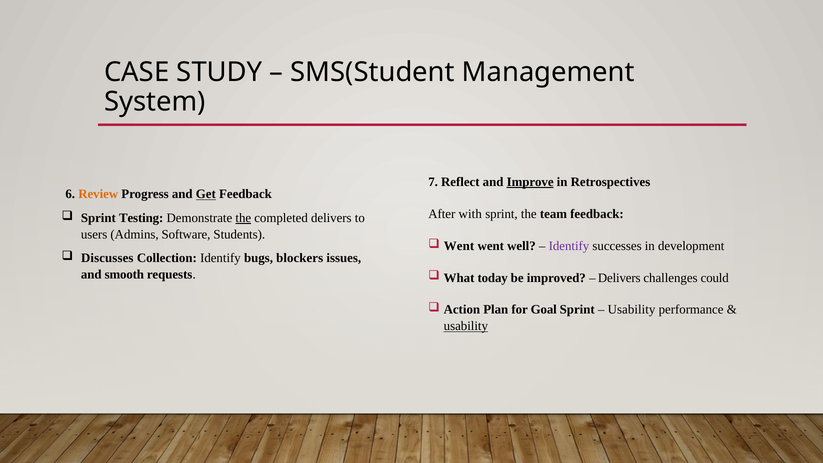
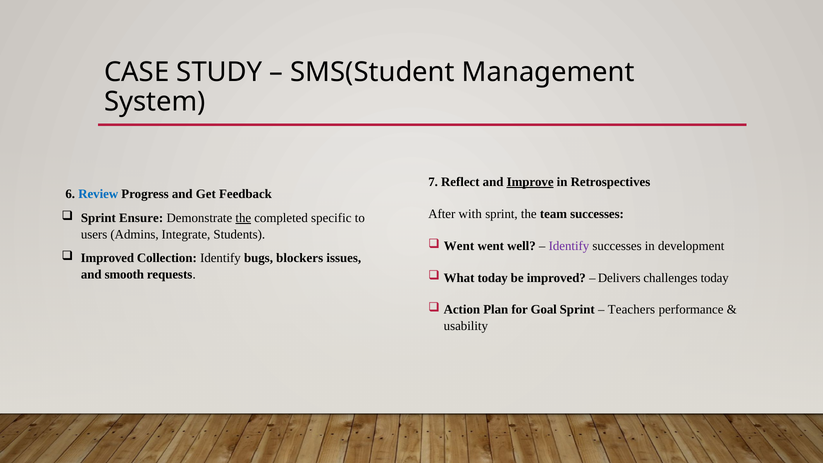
Review colour: orange -> blue (98, 194)
Get underline: present -> none (206, 194)
team feedback: feedback -> successes (597, 214)
Testing: Testing -> Ensure (141, 218)
completed delivers: delivers -> specific (331, 218)
Software: Software -> Integrate (186, 235)
Discusses: Discusses -> Improved (107, 258)
challenges could: could -> today (715, 278)
Usability: Usability -> Teachers (631, 310)
usability underline: present -> none (466, 326)
